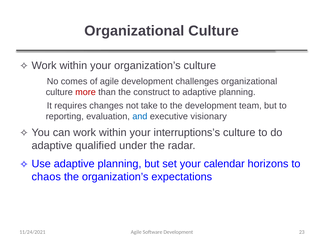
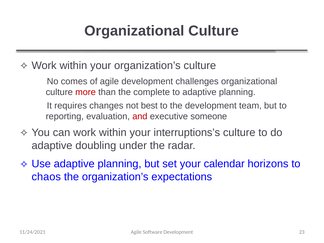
construct: construct -> complete (152, 92)
take: take -> best (149, 106)
and colour: blue -> red (140, 116)
visionary: visionary -> someone (209, 116)
qualified: qualified -> doubling (96, 146)
